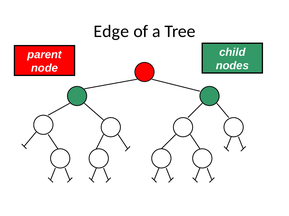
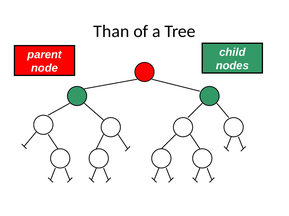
Edge: Edge -> Than (111, 31)
